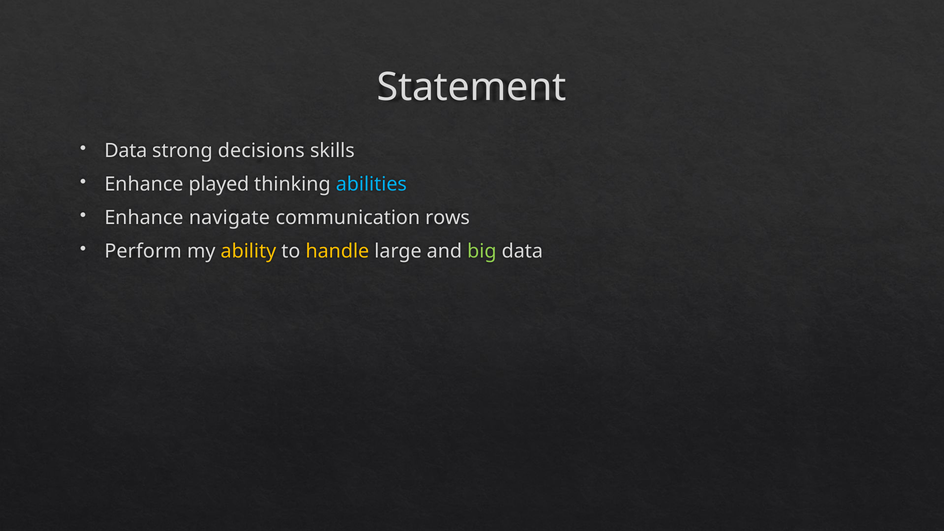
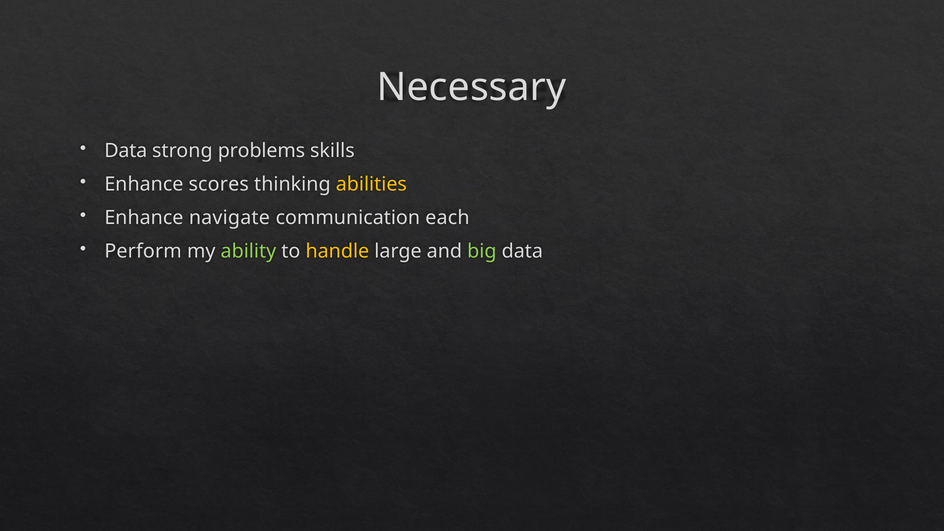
Statement: Statement -> Necessary (471, 88)
decisions: decisions -> problems (261, 151)
played: played -> scores (219, 184)
abilities colour: light blue -> yellow (371, 184)
rows: rows -> each (447, 218)
ability colour: yellow -> light green (248, 251)
